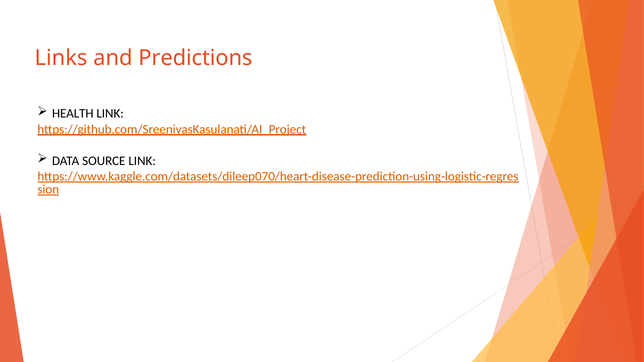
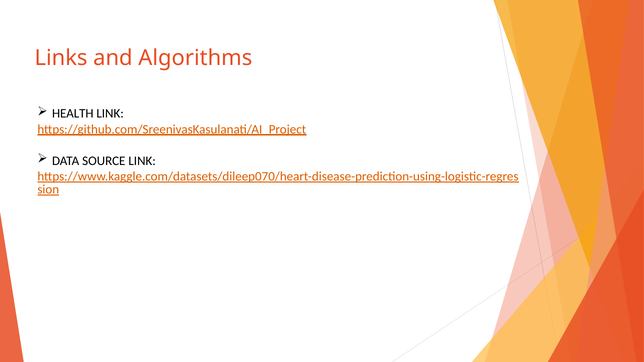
Predictions: Predictions -> Algorithms (195, 58)
